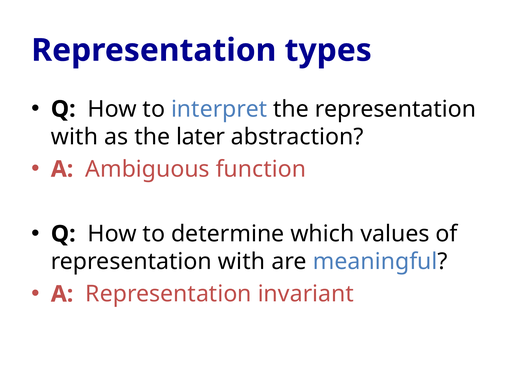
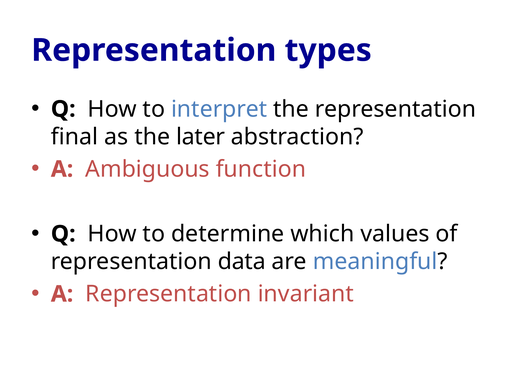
with: with -> final (75, 137)
with: with -> data (242, 262)
